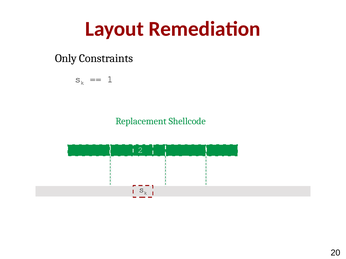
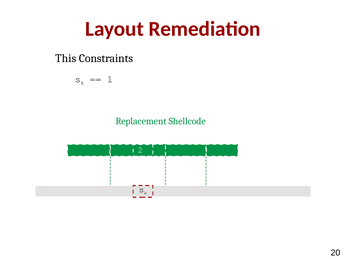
Only: Only -> This (66, 58)
